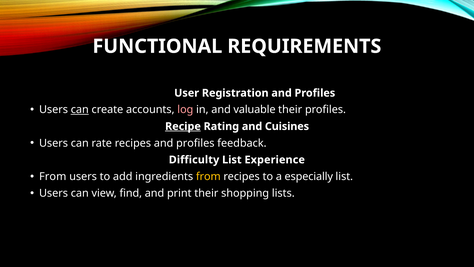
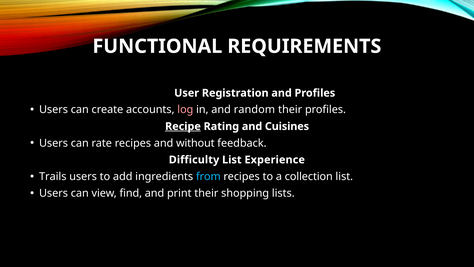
can underline: present -> none (80, 110)
valuable: valuable -> random (254, 110)
recipes and profiles: profiles -> without (195, 143)
From: From -> Trails (53, 176)
from colour: yellow -> light blue (208, 176)
especially: especially -> collection (309, 176)
